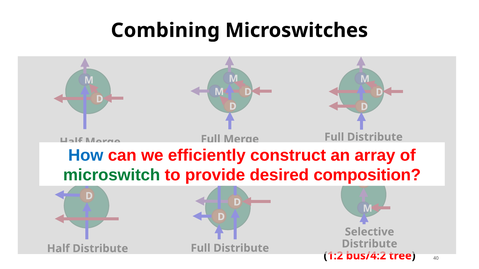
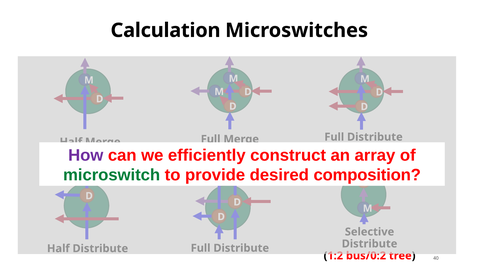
Combining: Combining -> Calculation (166, 30)
How colour: blue -> purple (86, 155)
bus/4:2: bus/4:2 -> bus/0:2 (366, 256)
